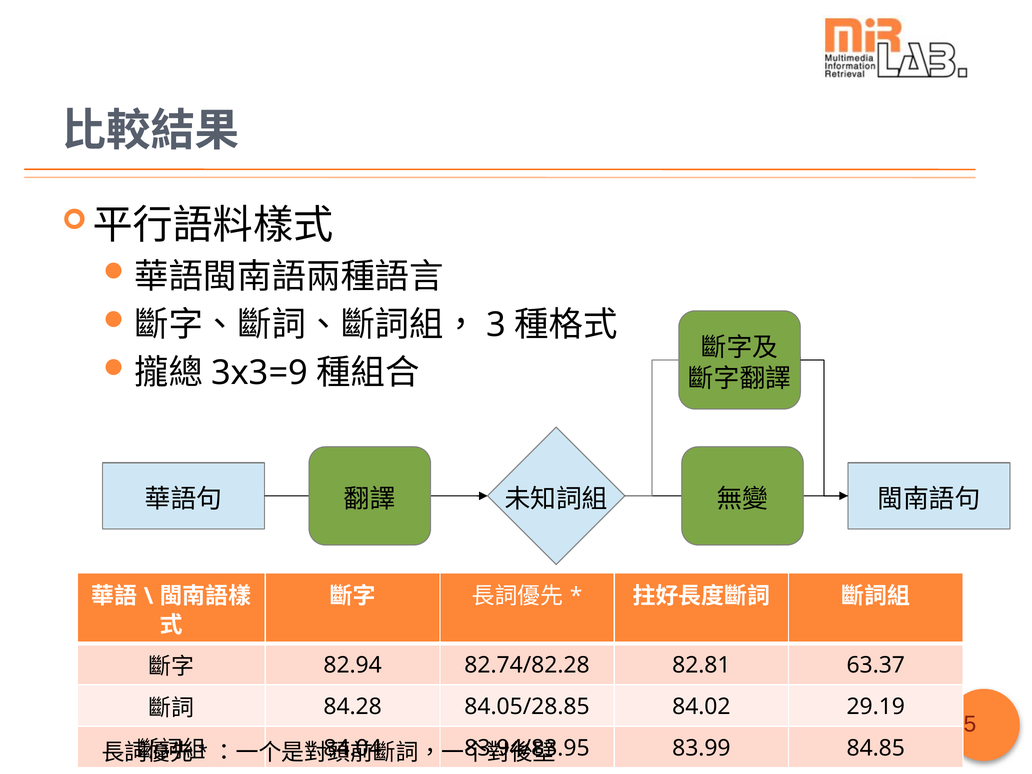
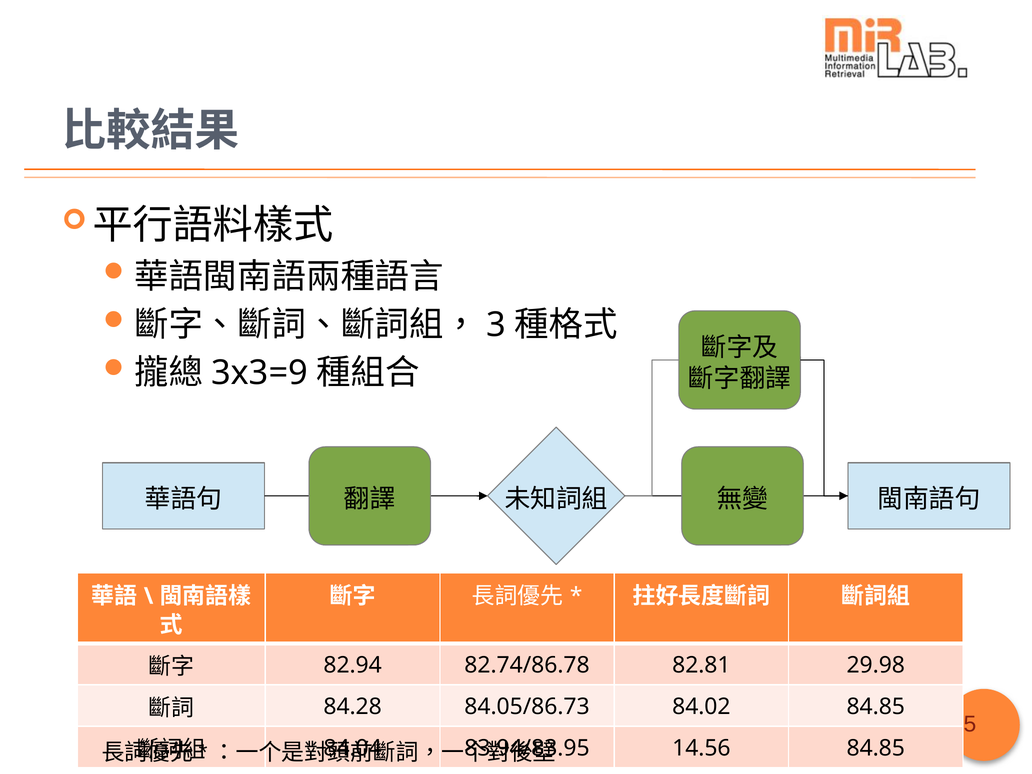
82.74/82.28: 82.74/82.28 -> 82.74/86.78 (527, 665)
63.37: 63.37 -> 29.98 (876, 665)
84.05/28.85: 84.05/28.85 -> 84.05/86.73 (527, 707)
84.02 29.19: 29.19 -> 84.85 (876, 707)
83.99: 83.99 -> 14.56 (701, 748)
